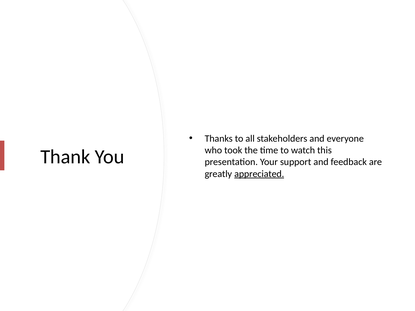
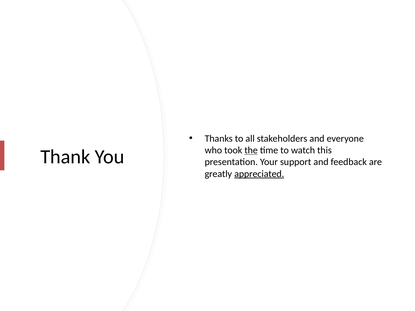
the underline: none -> present (251, 150)
